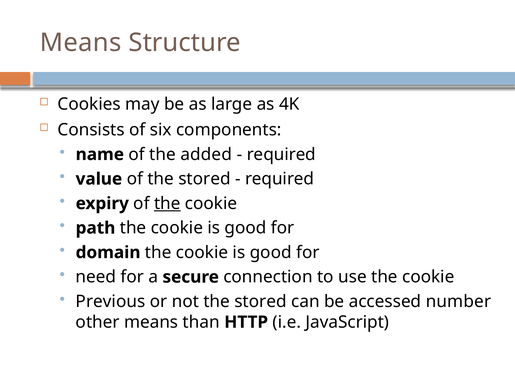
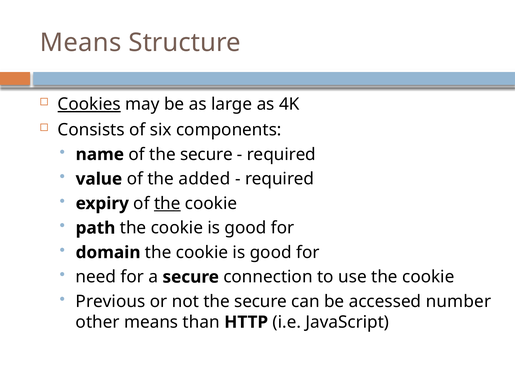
Cookies underline: none -> present (89, 104)
of the added: added -> secure (206, 155)
of the stored: stored -> added (204, 179)
not the stored: stored -> secure (261, 302)
